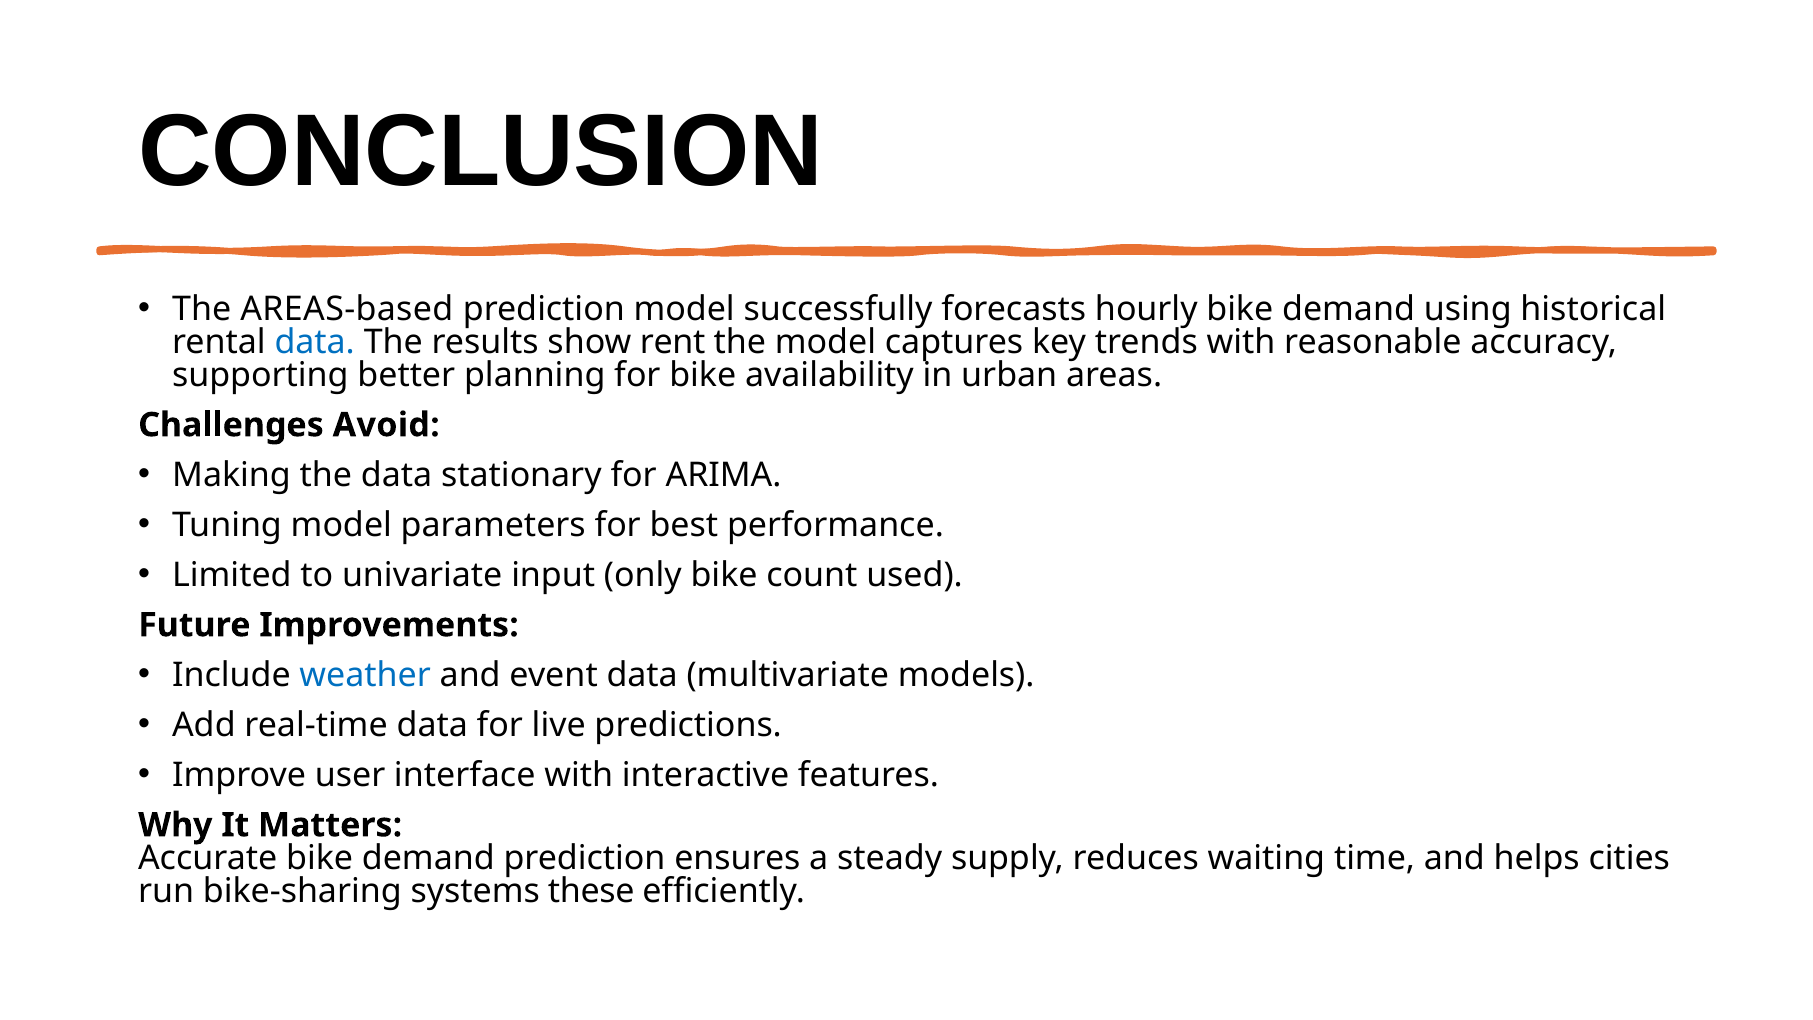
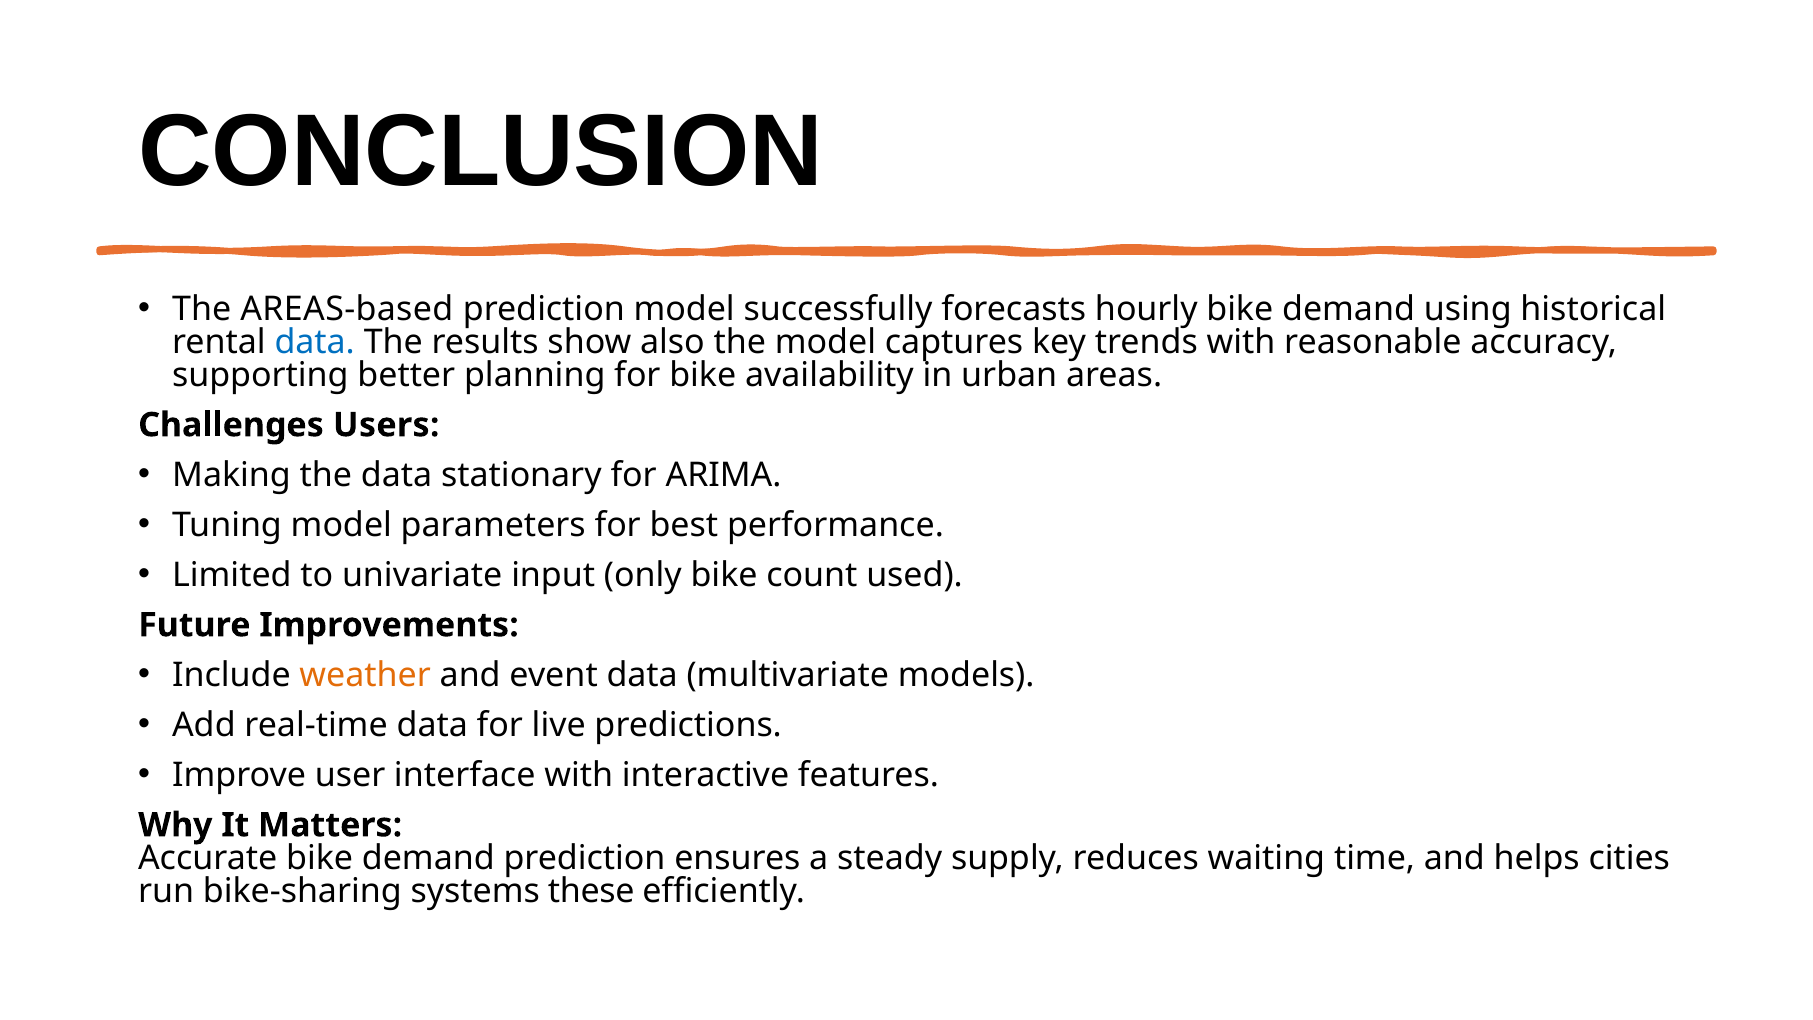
rent: rent -> also (672, 342)
Avoid: Avoid -> Users (386, 425)
weather colour: blue -> orange (365, 675)
